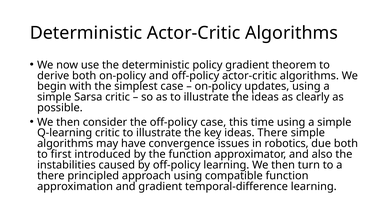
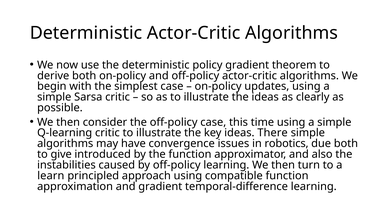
first: first -> give (61, 154)
there: there -> learn (51, 176)
